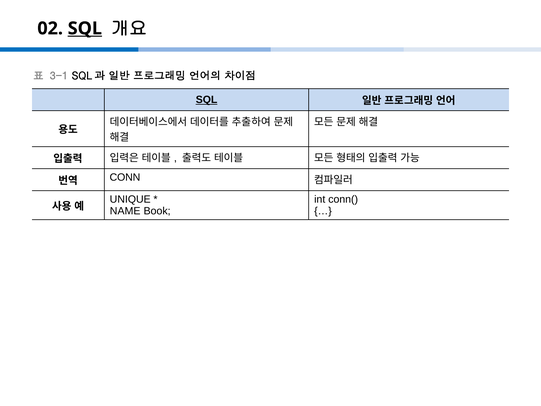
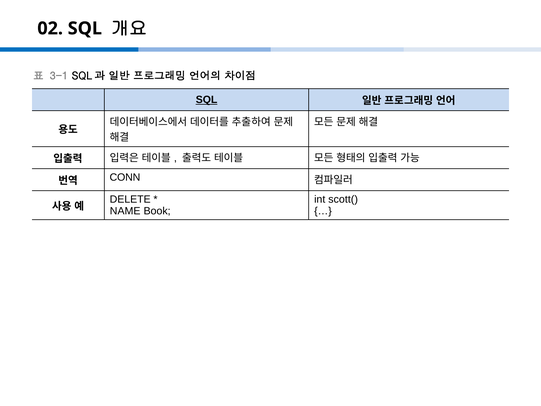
SQL underline: present -> none (85, 28)
UNIQUE: UNIQUE -> DELETE (130, 199)
conn(: conn( -> scott( (343, 199)
